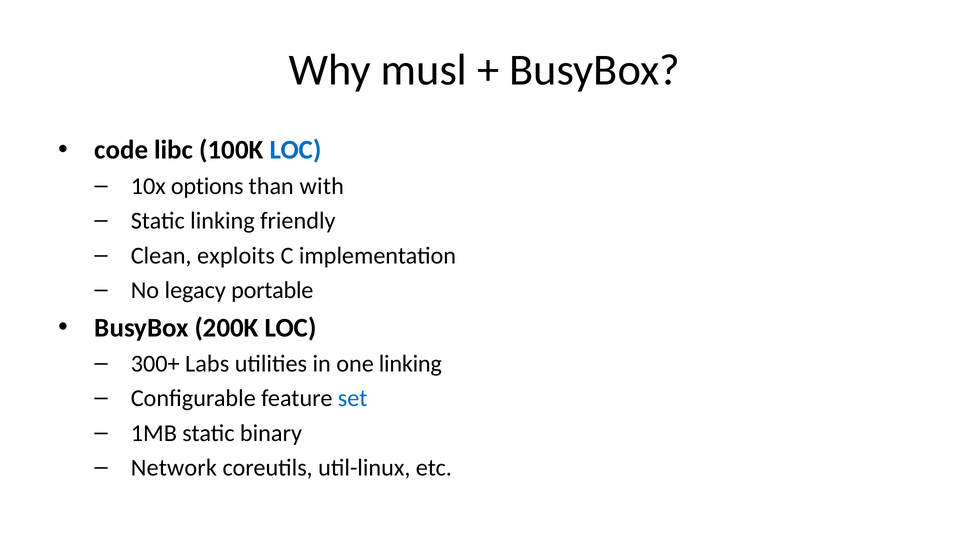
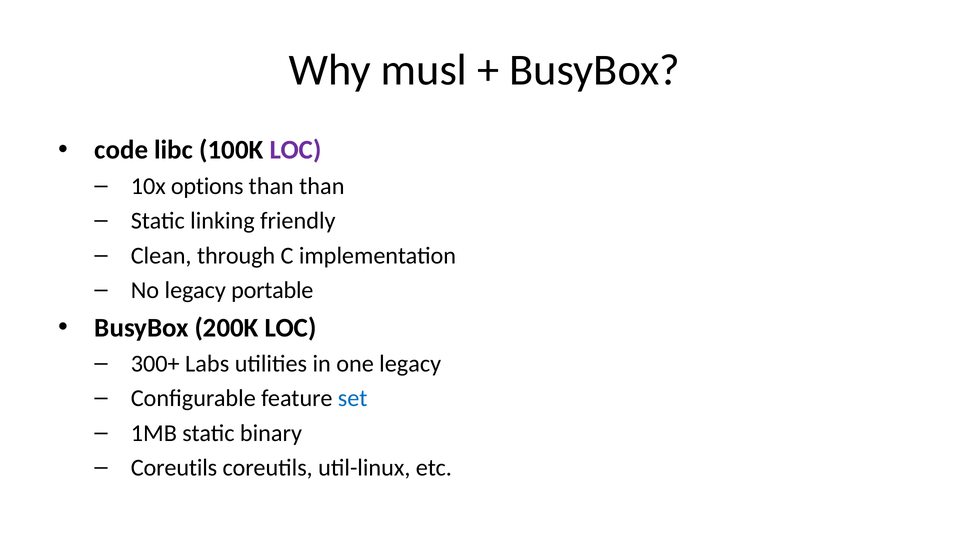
LOC colour: blue -> purple (295, 150)
than with: with -> than (322, 186)
exploits: exploits -> through (236, 256)
one linking: linking -> legacy (410, 364)
Network: Network -> Coreutils (174, 468)
